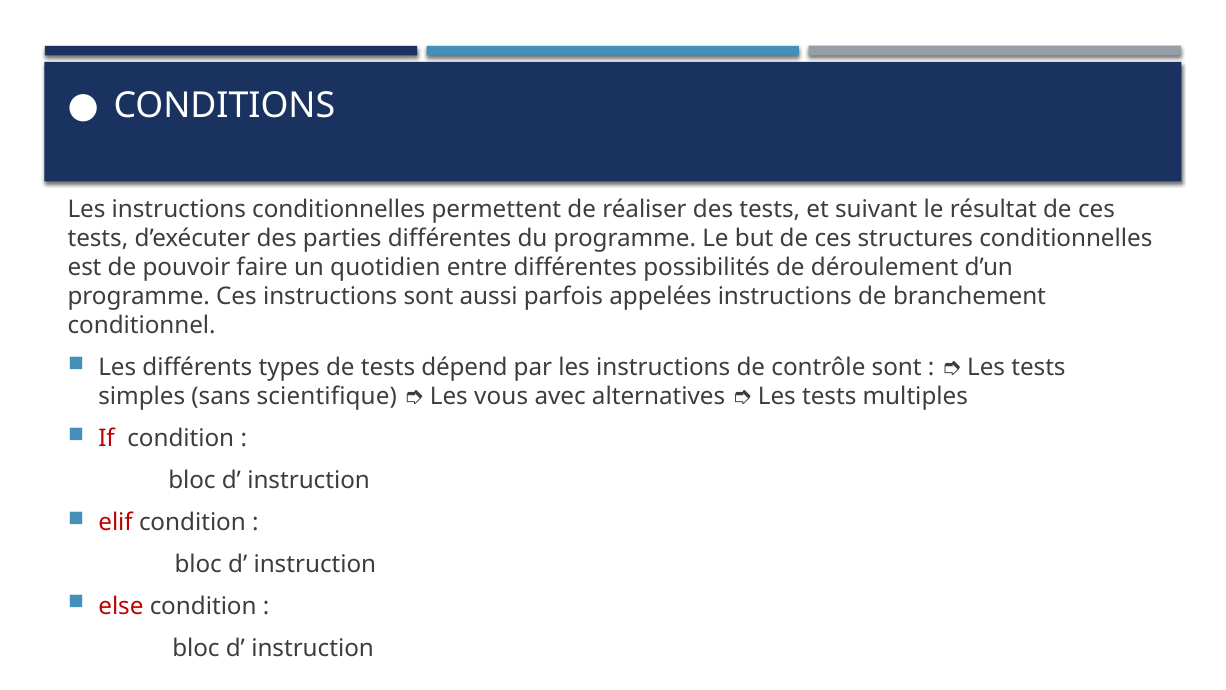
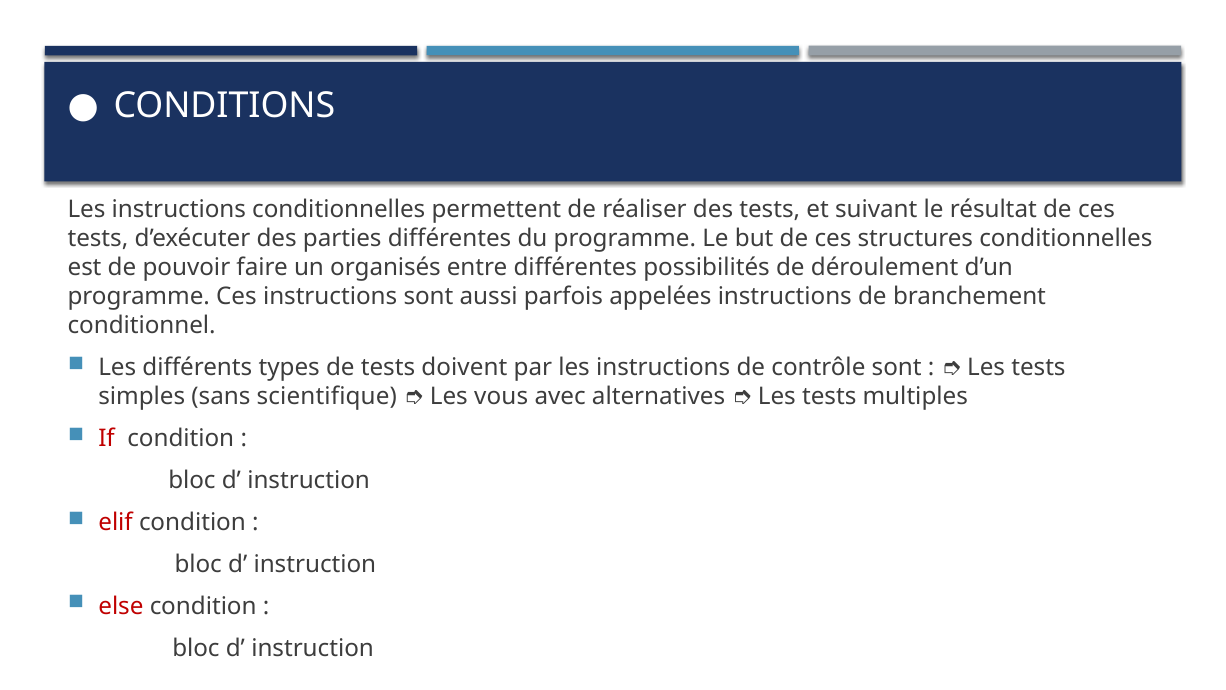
quotidien: quotidien -> organisés (386, 267)
dépend: dépend -> doivent (464, 368)
